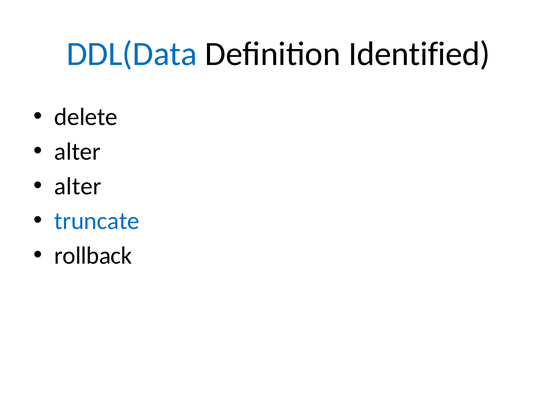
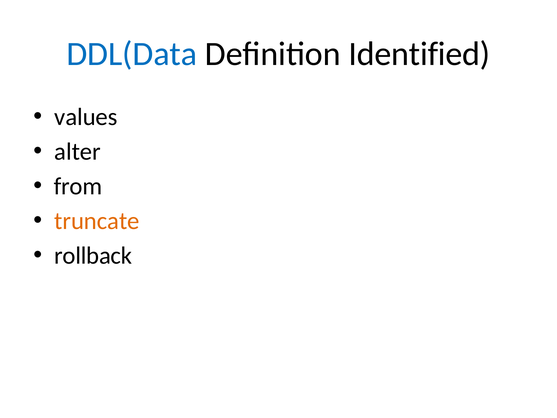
delete: delete -> values (86, 117)
alter: alter -> from (78, 186)
truncate colour: blue -> orange (97, 221)
